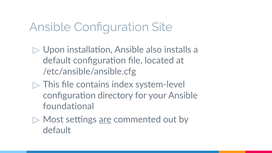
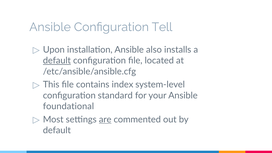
Site: Site -> Tell (162, 27)
default underline: none -> present (57, 61)
directory: directory -> standard (115, 95)
